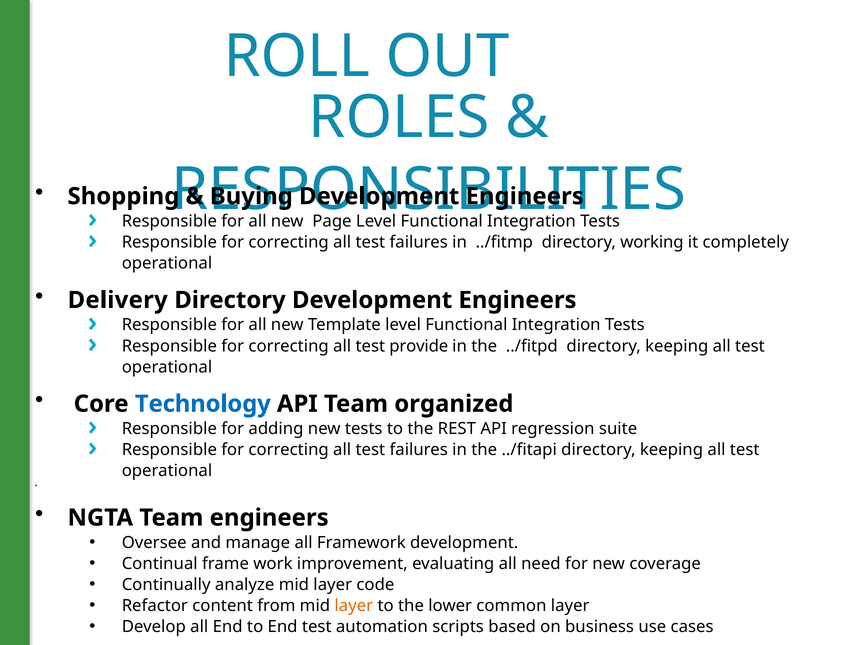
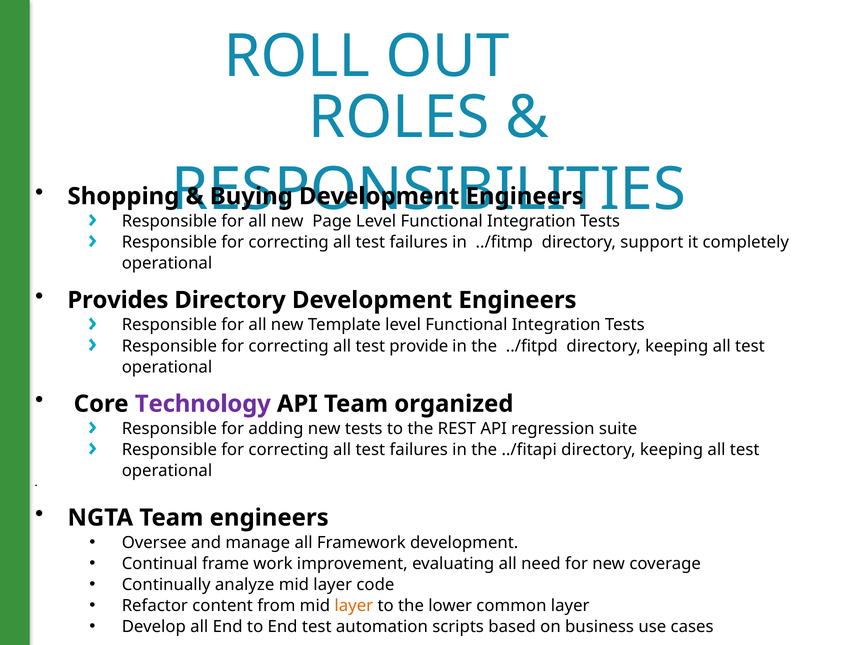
working: working -> support (652, 243)
Delivery: Delivery -> Provides (118, 300)
Technology colour: blue -> purple (203, 404)
